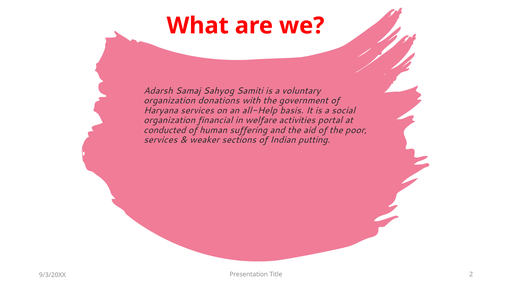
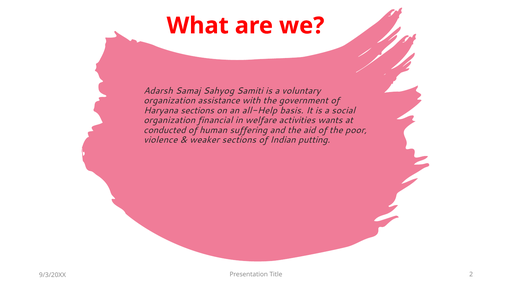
donations: donations -> assistance (219, 101)
Haryana services: services -> sections (197, 110)
portal: portal -> wants (330, 120)
services: services -> violence (161, 140)
